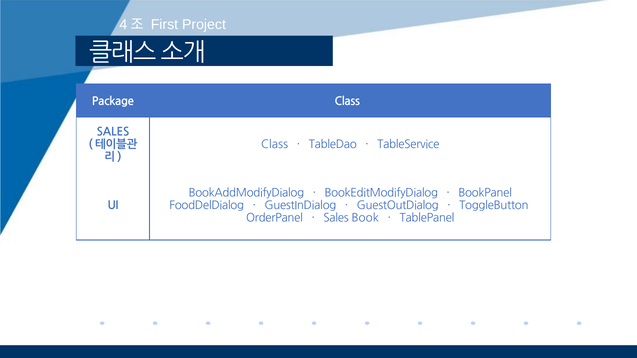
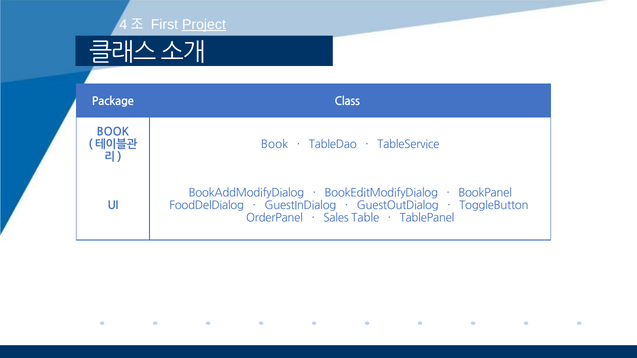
Project underline: none -> present (204, 25)
SALES: SALES -> BOOK (113, 132)
Class: Class -> Book (275, 144)
Book: Book -> Table (365, 218)
